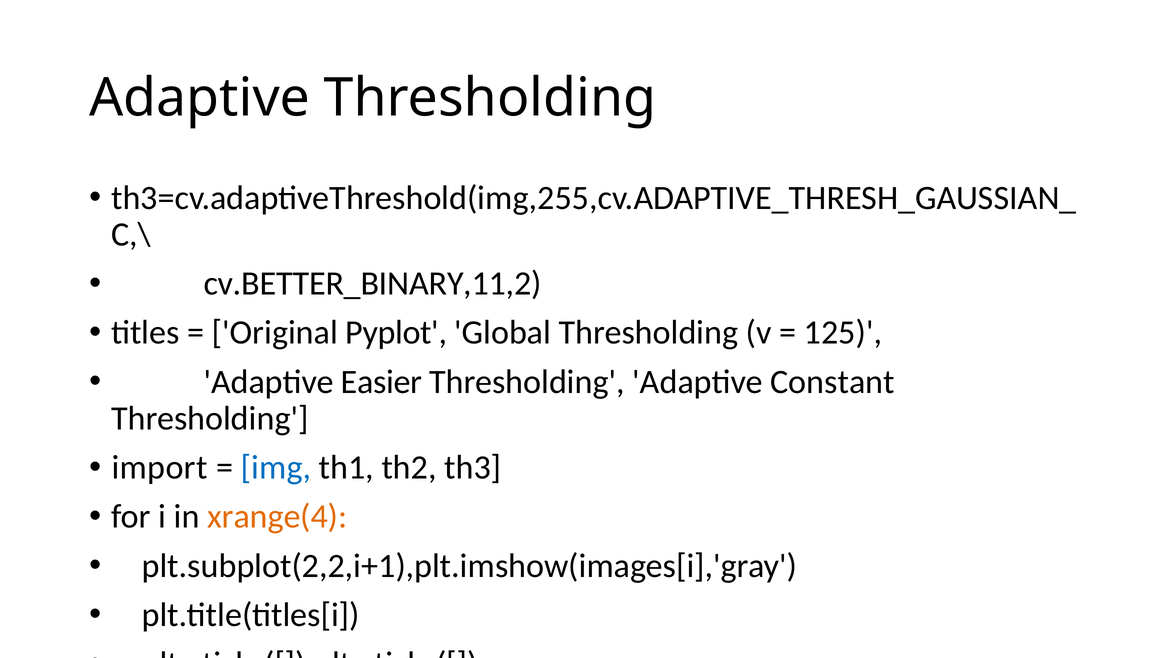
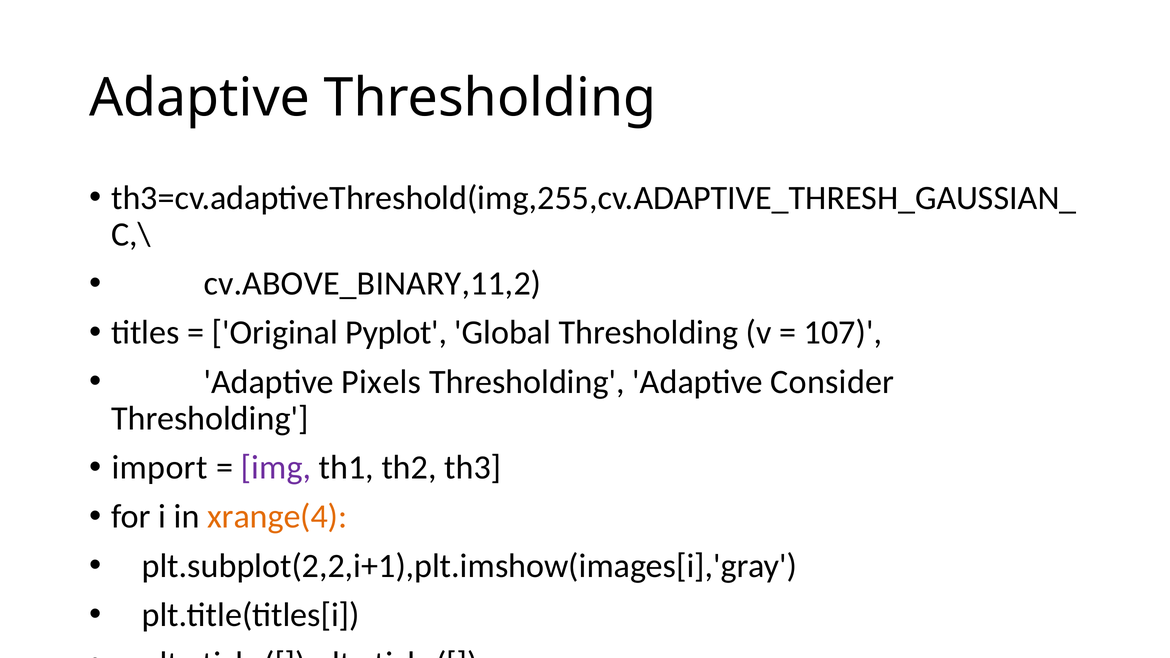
cv.BETTER_BINARY,11,2: cv.BETTER_BINARY,11,2 -> cv.ABOVE_BINARY,11,2 (372, 284)
125: 125 -> 107 (843, 333)
Easier: Easier -> Pixels (381, 382)
Constant: Constant -> Consider (832, 382)
img colour: blue -> purple (276, 468)
